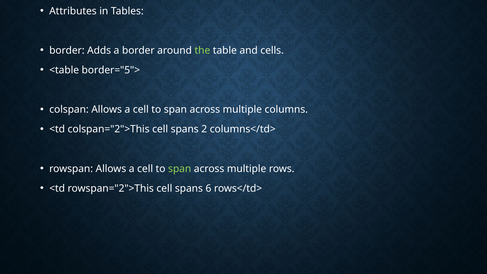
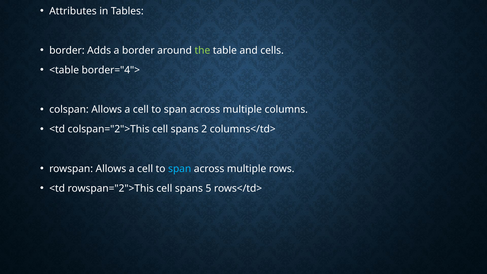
border="5">: border="5"> -> border="4"> (111, 70)
span colour: light green -> light blue (180, 169)
6: 6 -> 5 (208, 188)
